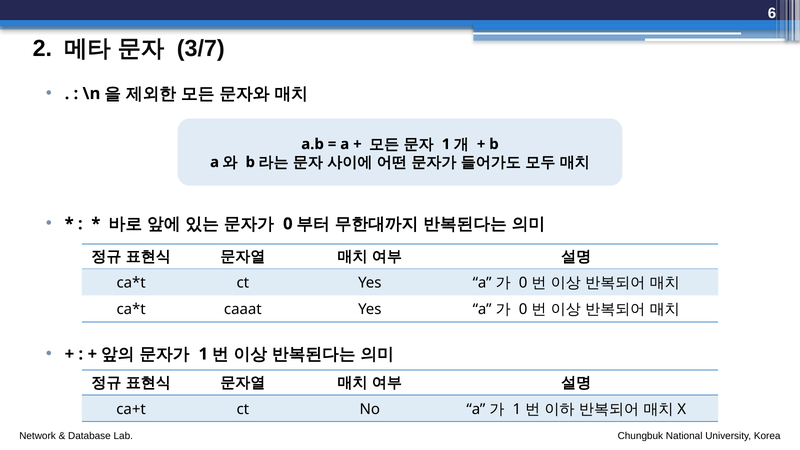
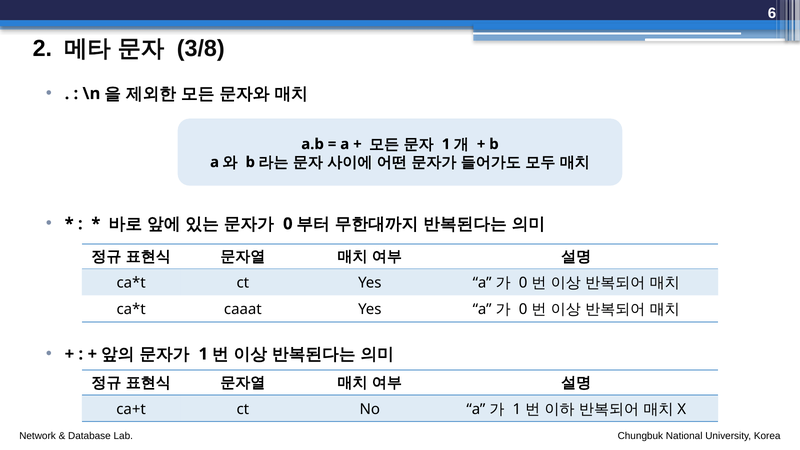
3/7: 3/7 -> 3/8 (201, 48)
